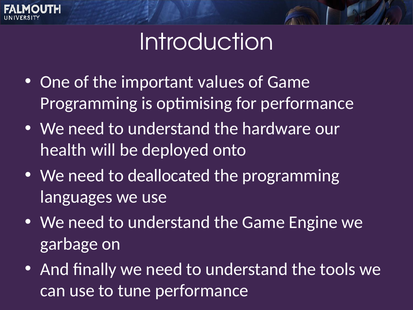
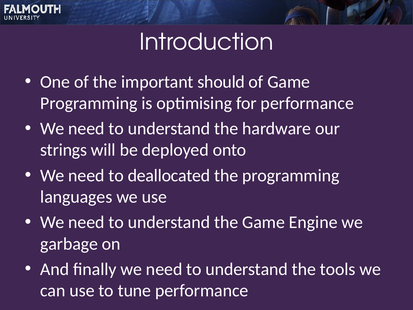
values: values -> should (221, 82)
health: health -> strings (64, 150)
